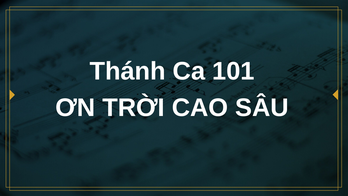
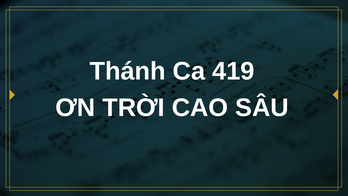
101: 101 -> 419 (233, 71)
